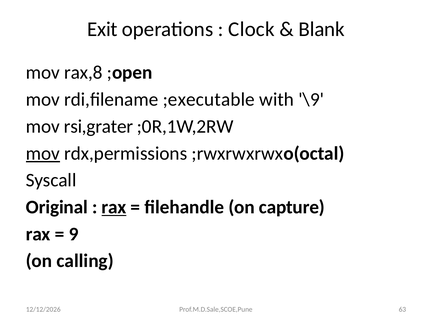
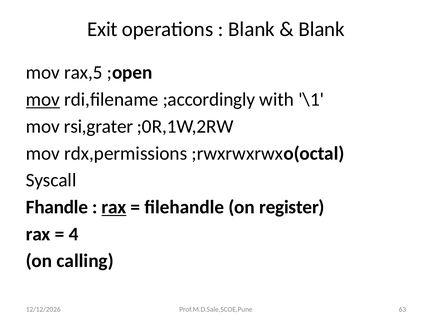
Clock: Clock -> Blank (252, 29)
rax,8: rax,8 -> rax,5 (83, 73)
mov underline: none -> present (43, 100)
;executable: ;executable -> ;accordingly (209, 100)
\9: \9 -> \1 (311, 100)
mov underline: present -> none (43, 153)
Original: Original -> Fhandle (57, 207)
capture: capture -> register (292, 207)
9: 9 -> 4 (74, 234)
